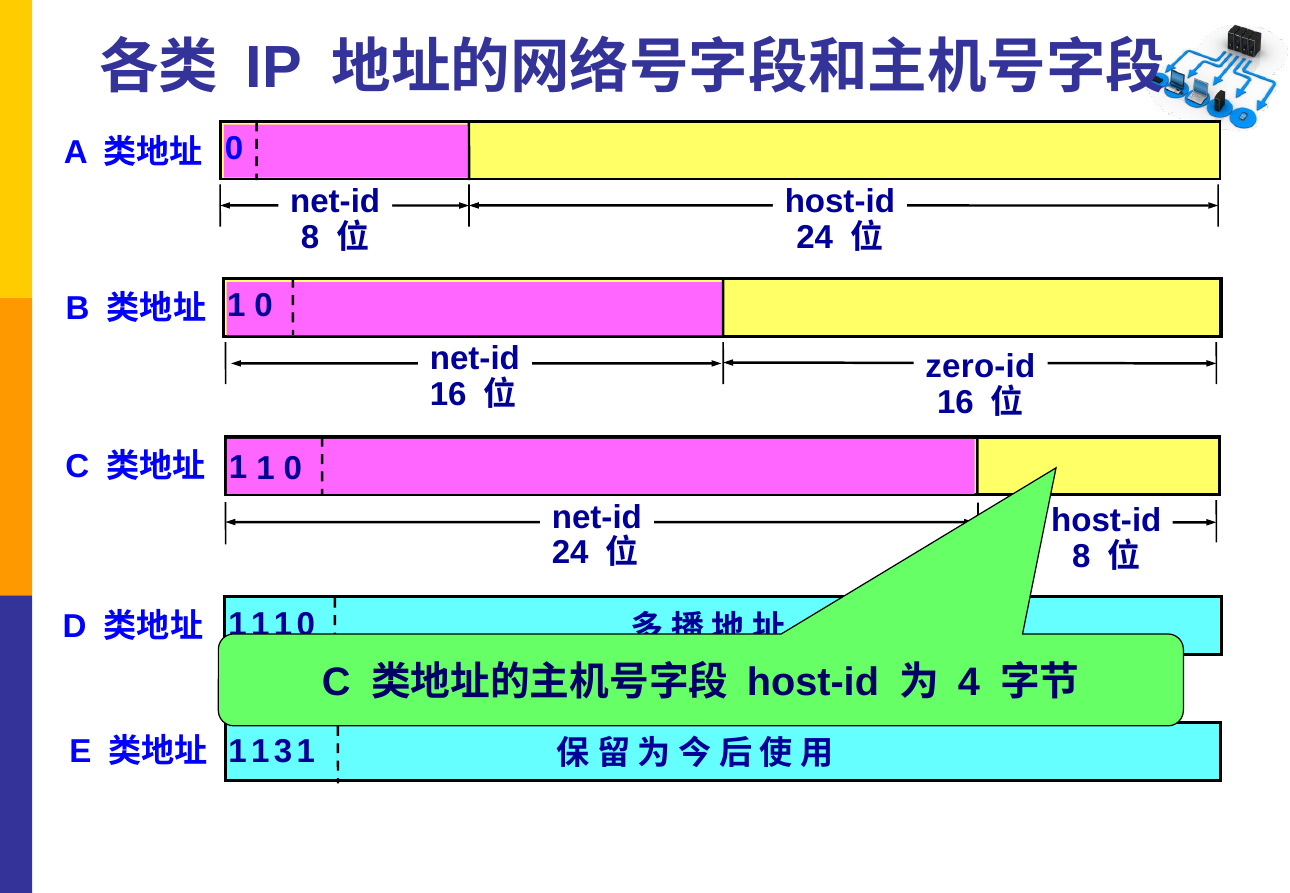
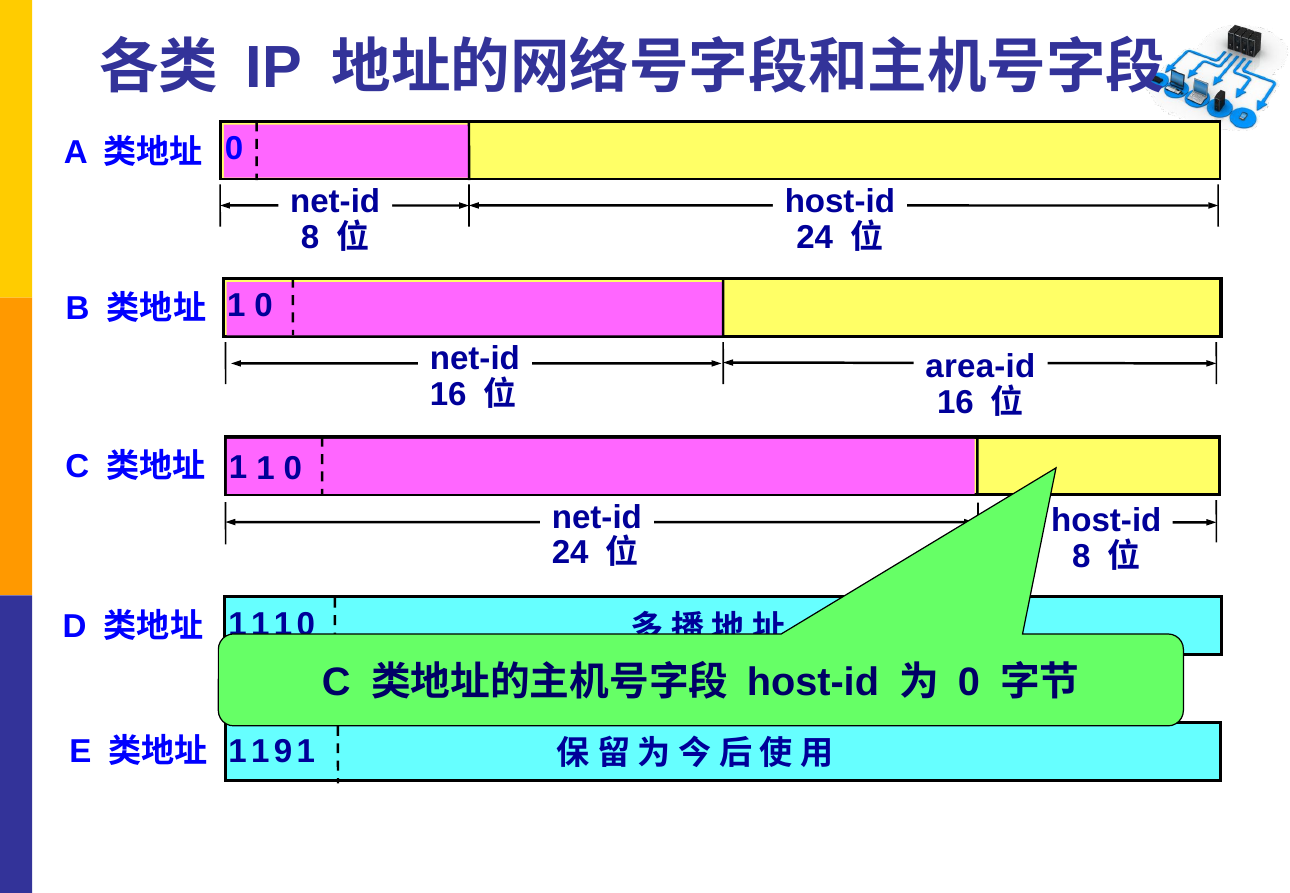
zero-id: zero-id -> area-id (980, 367)
4: 4 -> 0 (969, 683)
3: 3 -> 9 (283, 751)
